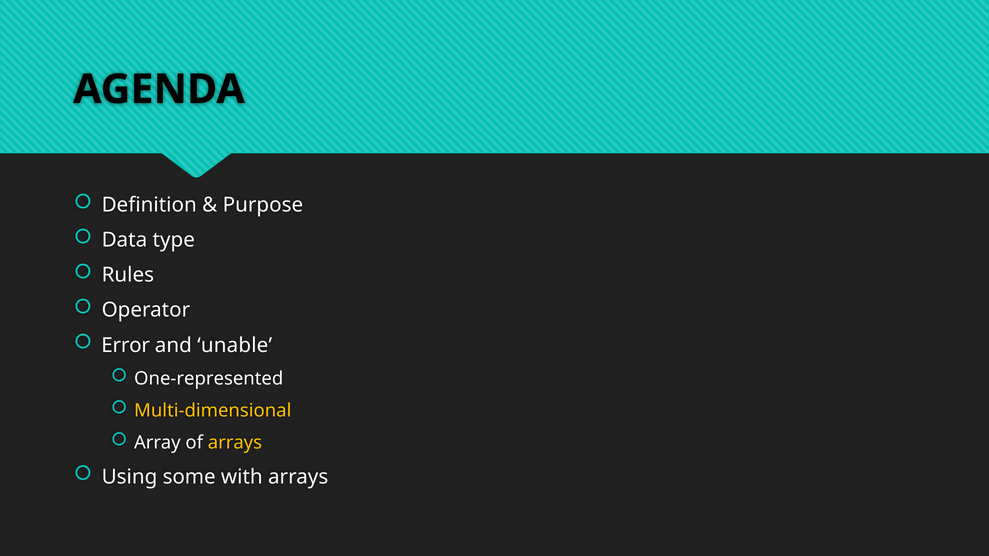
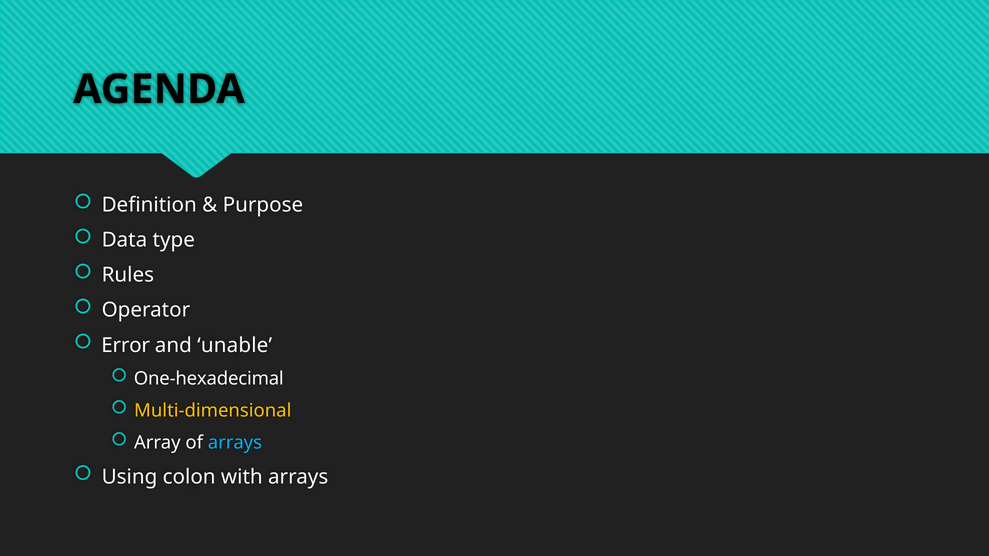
One-represented: One-represented -> One-hexadecimal (209, 379)
arrays colour: yellow -> light blue (235, 443)
some: some -> colon (189, 477)
